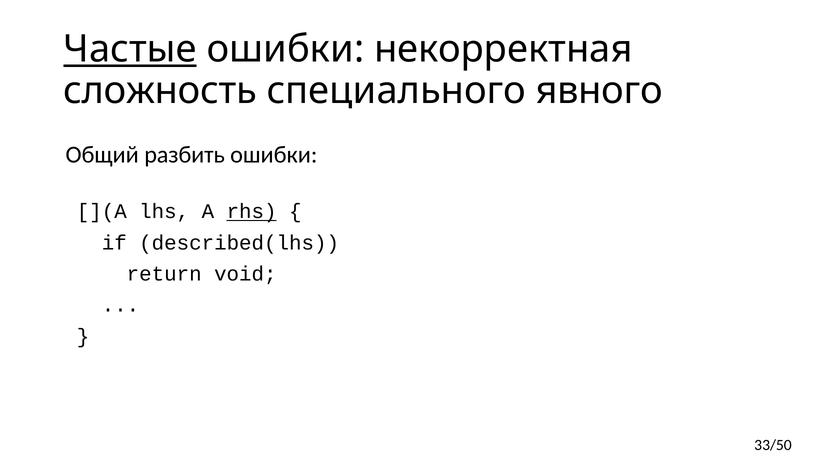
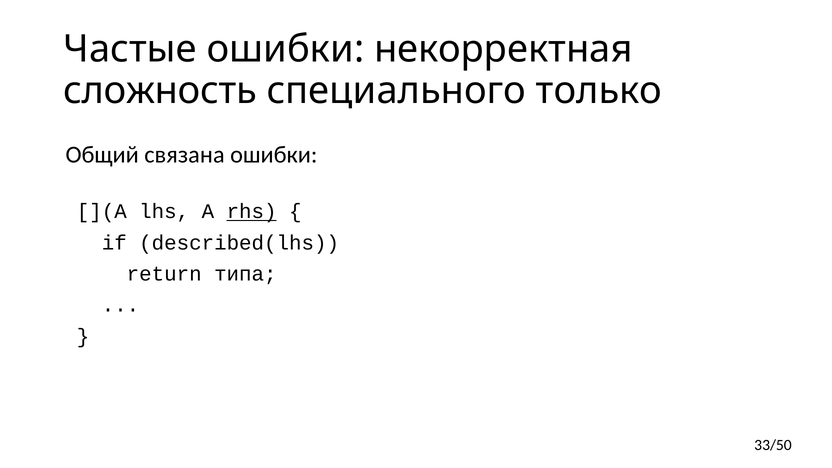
Частые underline: present -> none (130, 49)
явного: явного -> только (599, 90)
разбить: разбить -> связана (184, 154)
void: void -> типа (245, 274)
